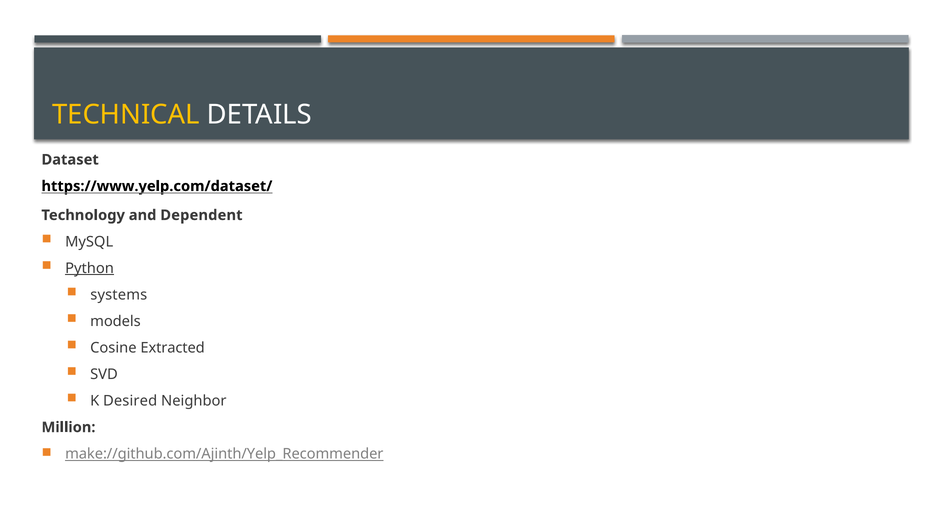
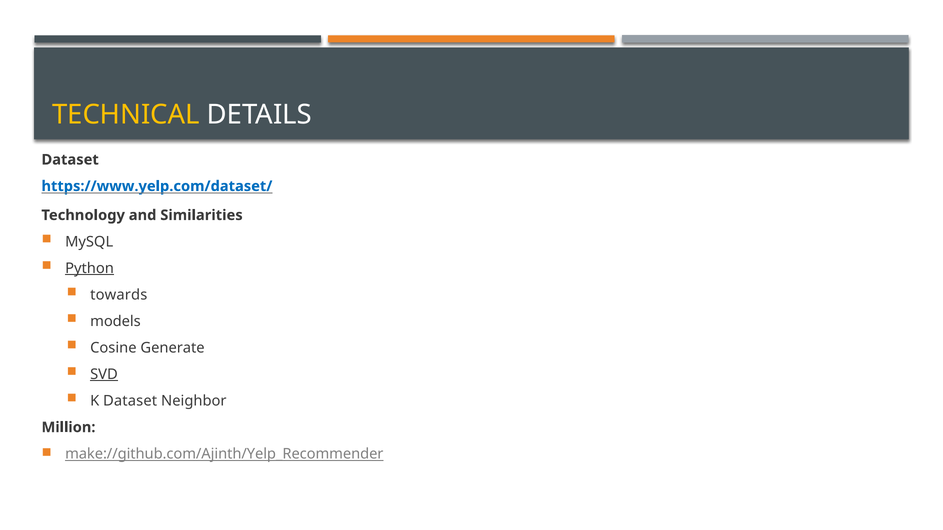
https://www.yelp.com/dataset/ colour: black -> blue (157, 186)
Dependent: Dependent -> Similarities (201, 215)
systems: systems -> towards (119, 295)
Extracted: Extracted -> Generate (173, 348)
SVD underline: none -> present (104, 375)
K Desired: Desired -> Dataset (130, 401)
